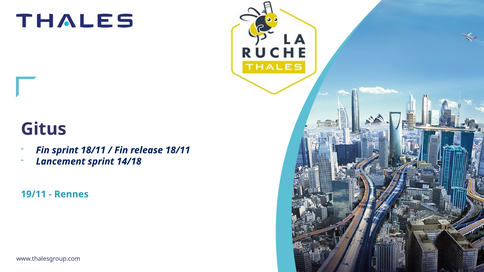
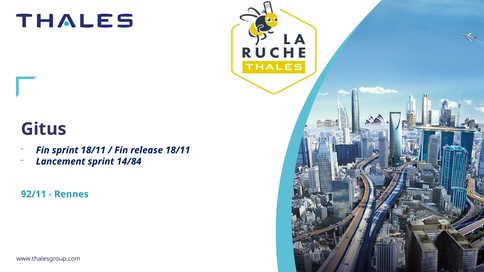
14/18: 14/18 -> 14/84 (129, 162)
19/11: 19/11 -> 92/11 (34, 194)
